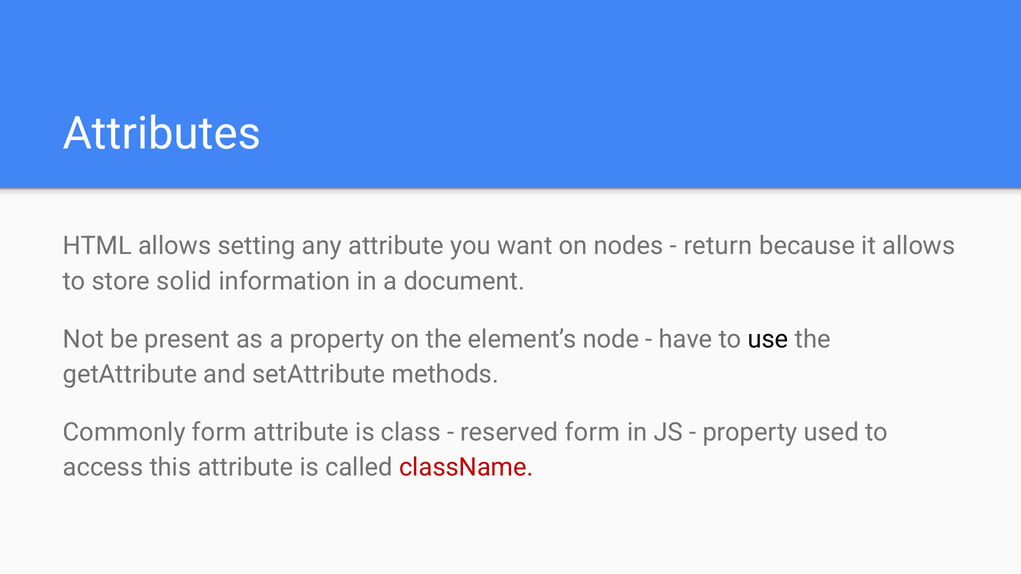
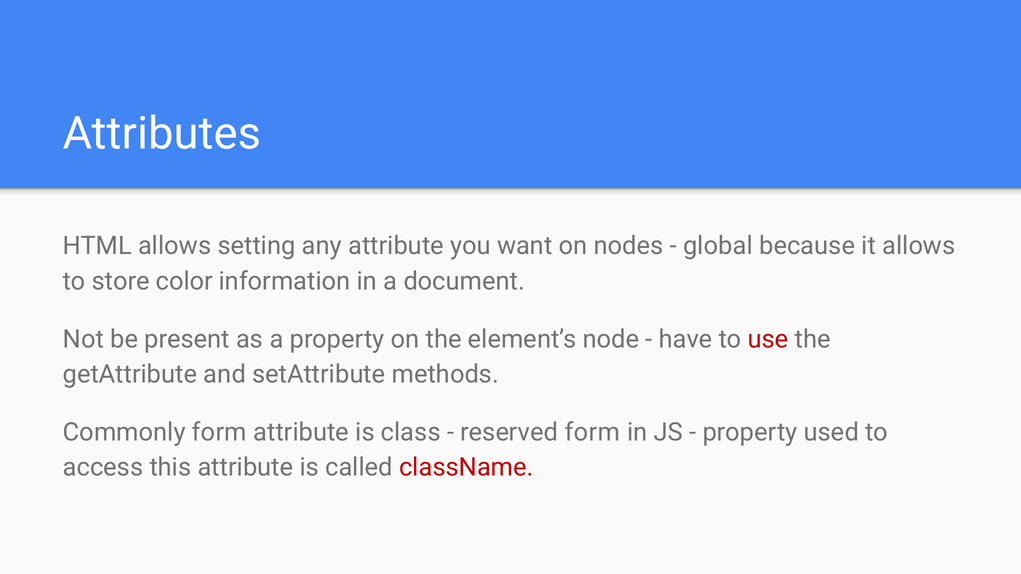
return: return -> global (718, 246)
solid: solid -> color (184, 281)
use colour: black -> red (768, 339)
